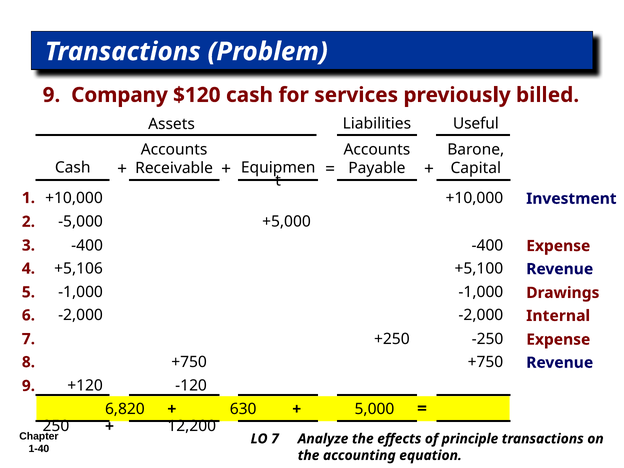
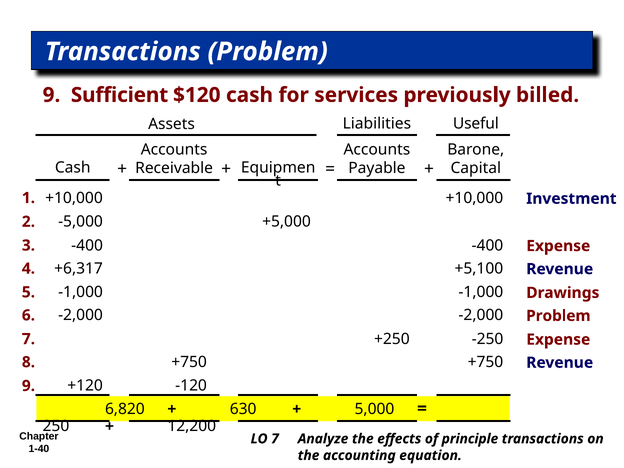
Company: Company -> Sufficient (119, 95)
+5,106: +5,106 -> +6,317 (79, 269)
-2,000 Internal: Internal -> Problem (558, 316)
